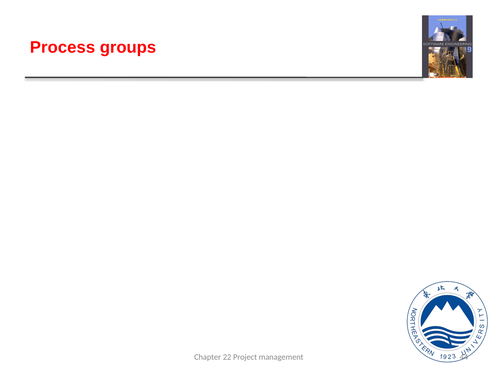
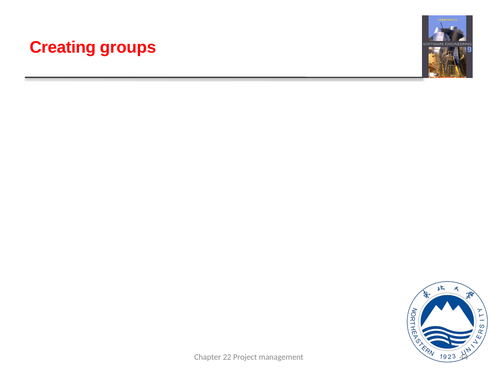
Process: Process -> Creating (63, 47)
